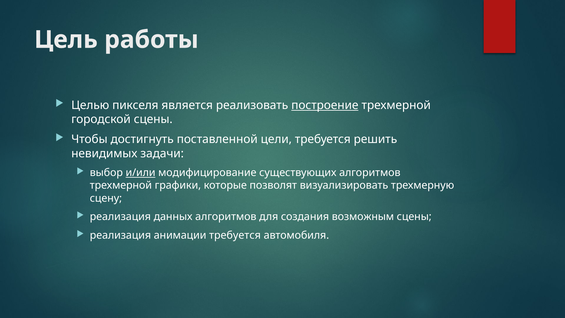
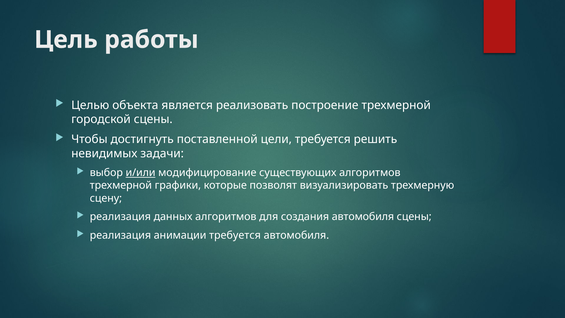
пикселя: пикселя -> объекта (135, 105)
построение underline: present -> none (325, 105)
создания возможным: возможным -> автомобиля (363, 217)
